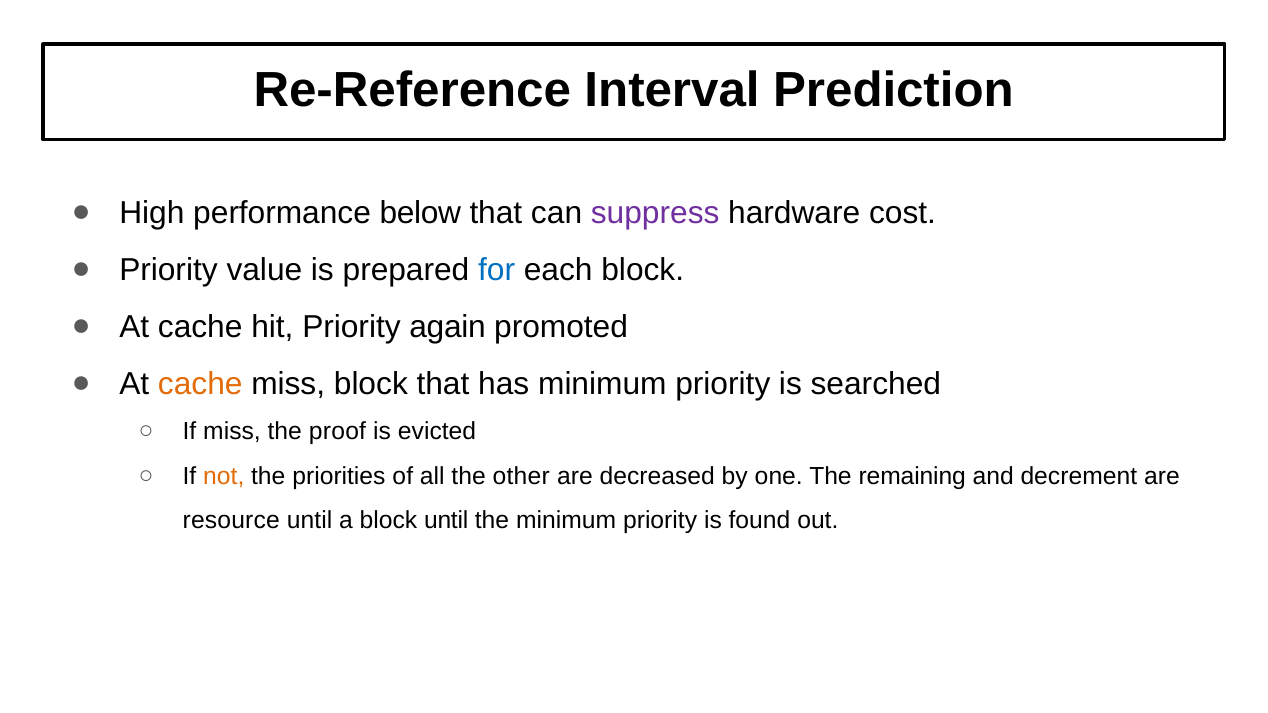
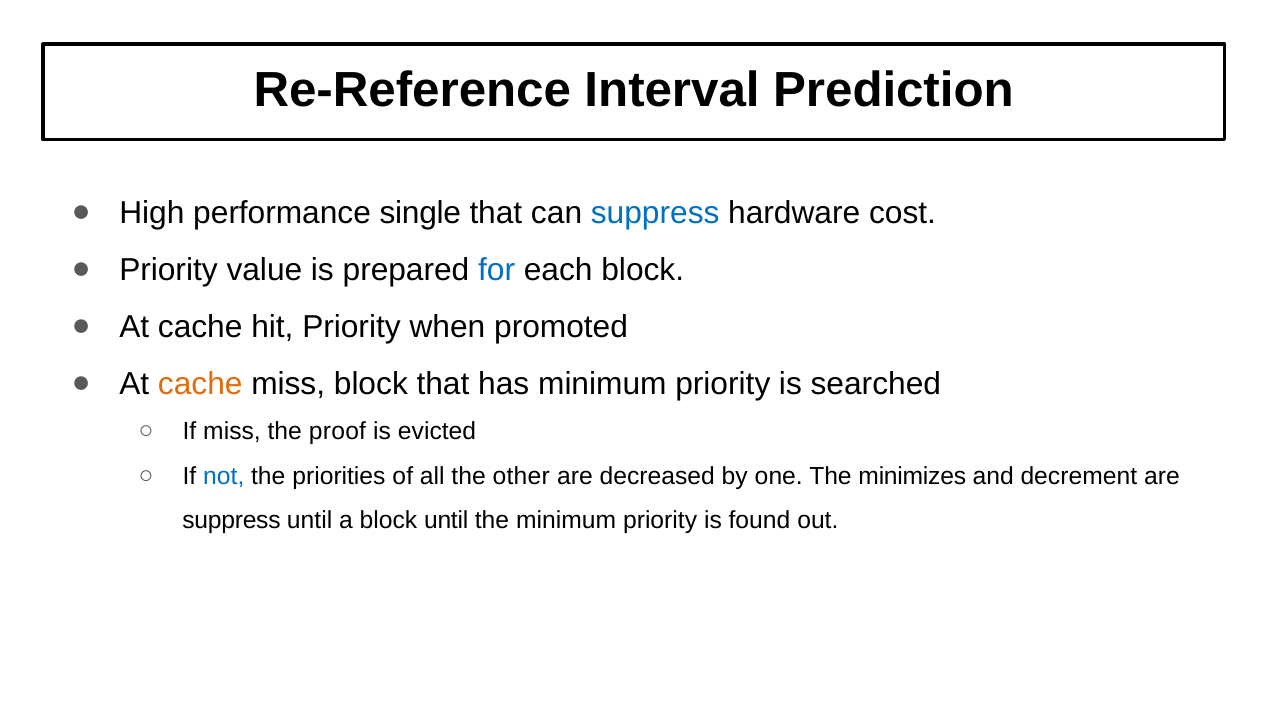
below: below -> single (420, 213)
suppress colour: purple -> blue (655, 213)
again: again -> when (447, 327)
not colour: orange -> blue (224, 476)
remaining: remaining -> minimizes (912, 476)
resource: resource -> suppress (231, 521)
